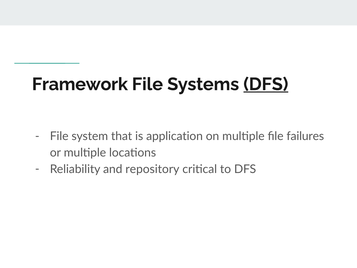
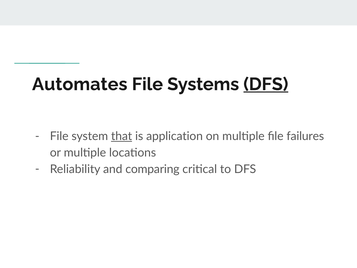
Framework: Framework -> Automates (80, 84)
that underline: none -> present (122, 136)
repository: repository -> comparing (152, 169)
